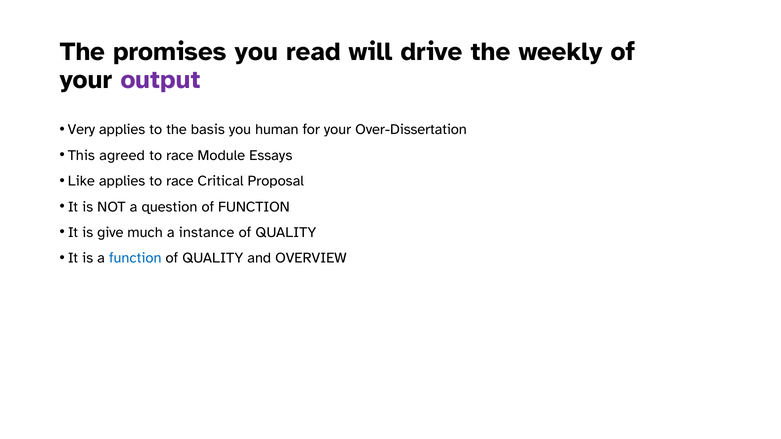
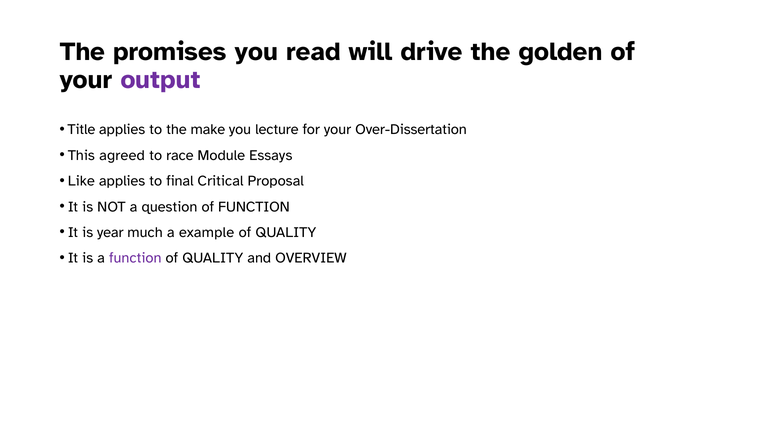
weekly: weekly -> golden (561, 52)
Very: Very -> Title (81, 130)
basis: basis -> make (208, 130)
human: human -> lecture (277, 130)
applies to race: race -> final (180, 181)
give: give -> year (110, 233)
instance: instance -> example (207, 233)
function colour: blue -> purple (135, 258)
